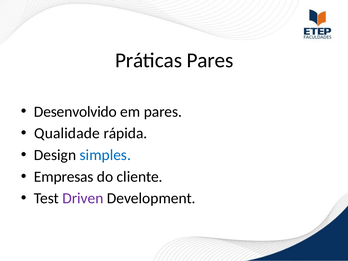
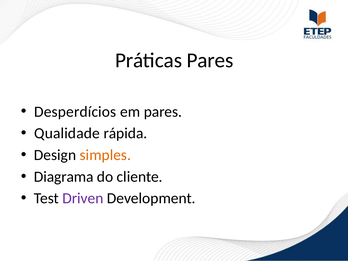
Desenvolvido: Desenvolvido -> Desperdícios (75, 112)
simples colour: blue -> orange (105, 155)
Empresas: Empresas -> Diagrama (64, 177)
